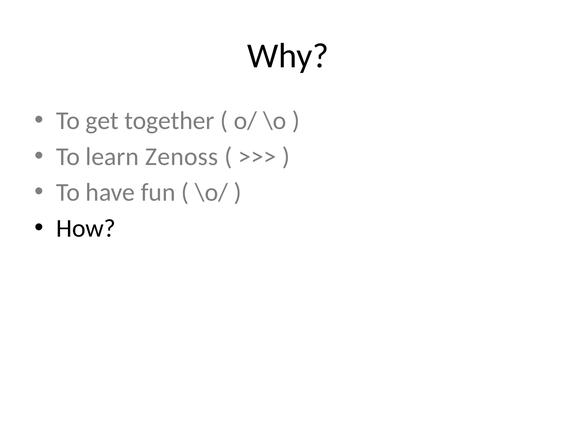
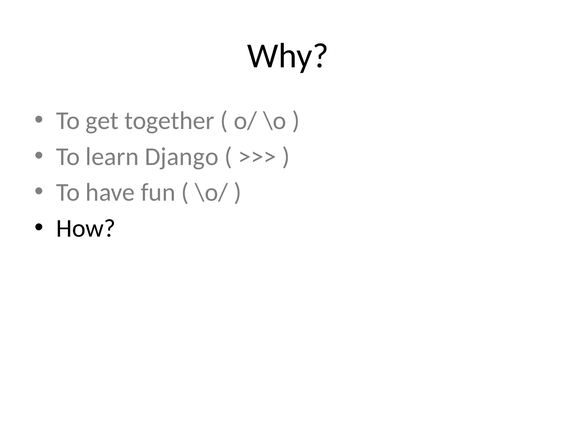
Zenoss: Zenoss -> Django (182, 157)
